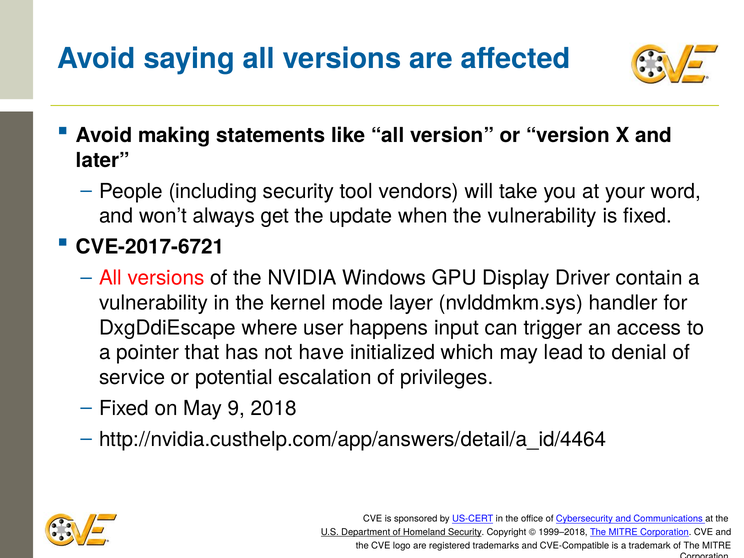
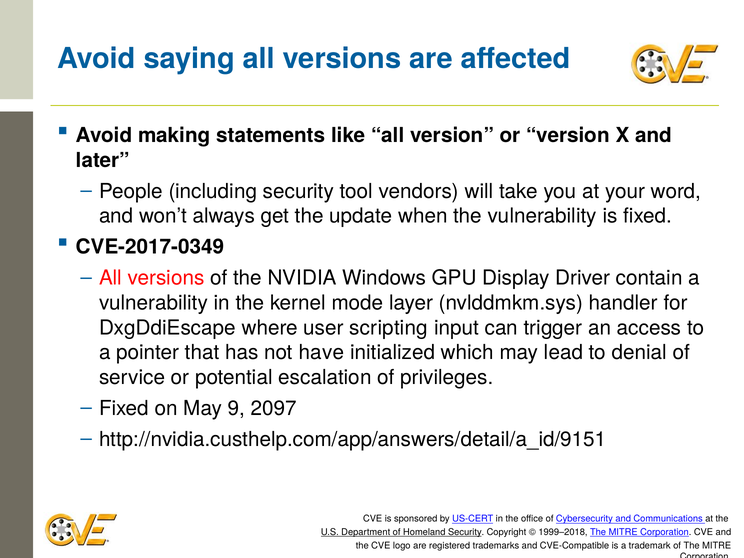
CVE-2017-6721: CVE-2017-6721 -> CVE-2017-0349 (150, 247)
happens: happens -> scripting (389, 328)
2018: 2018 -> 2097 (274, 408)
http://nvidia.custhelp.com/app/answers/detail/a_id/4464: http://nvidia.custhelp.com/app/answers/detail/a_id/4464 -> http://nvidia.custhelp.com/app/answers/detail/a_id/9151 (353, 439)
